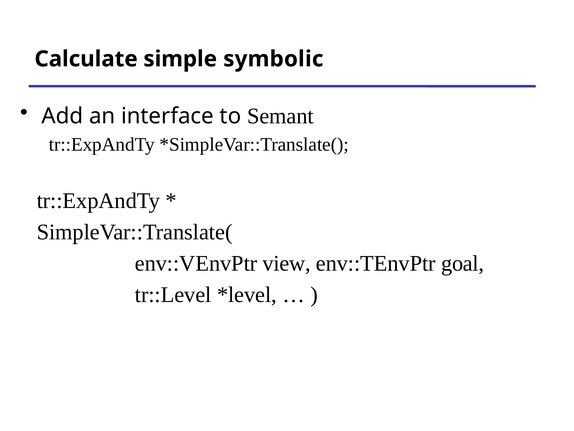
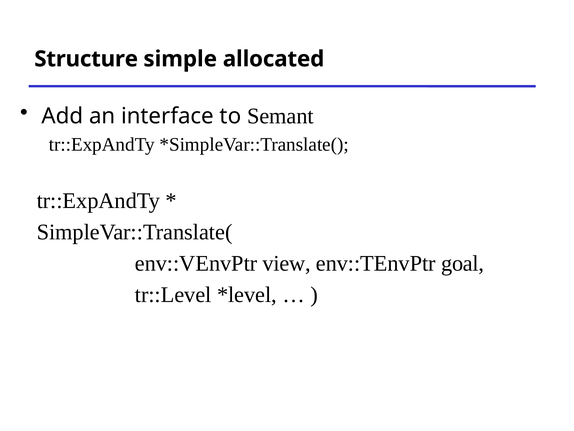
Calculate: Calculate -> Structure (86, 59)
symbolic: symbolic -> allocated (274, 59)
